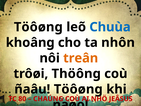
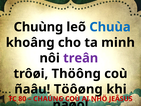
Töôøng: Töôøng -> Chuùng (38, 27)
nhôn: nhôn -> minh (118, 42)
treân colour: orange -> purple (81, 58)
